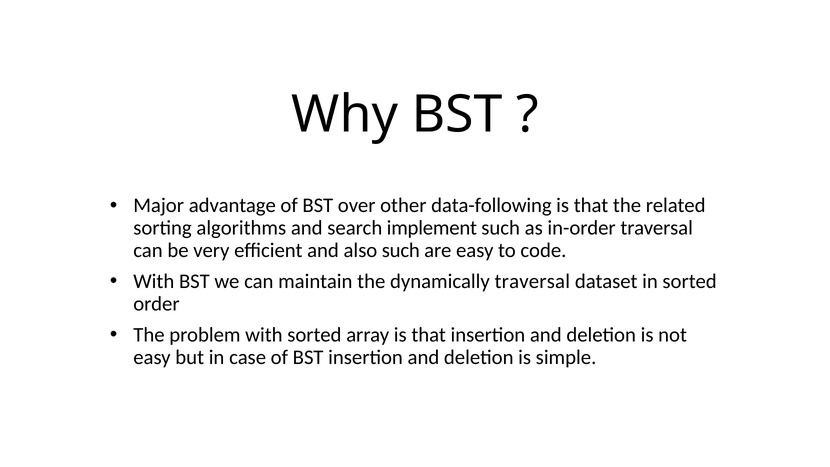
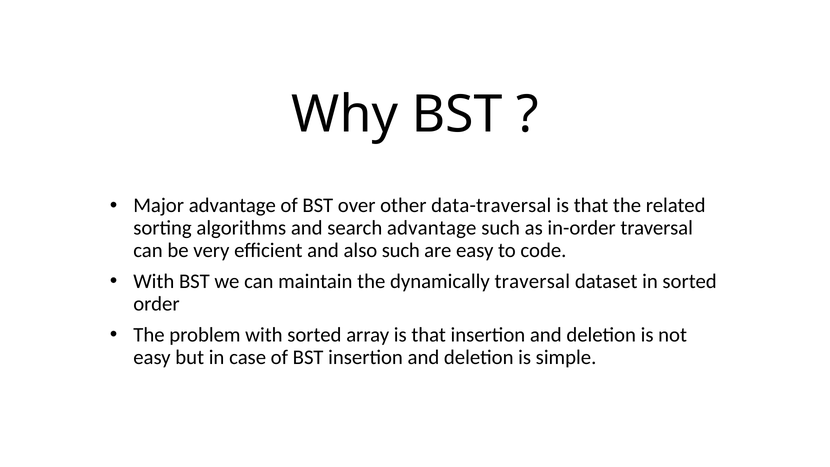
data-following: data-following -> data-traversal (491, 205)
search implement: implement -> advantage (432, 228)
